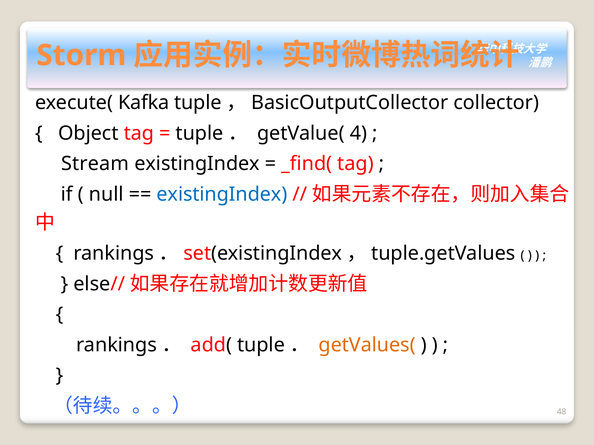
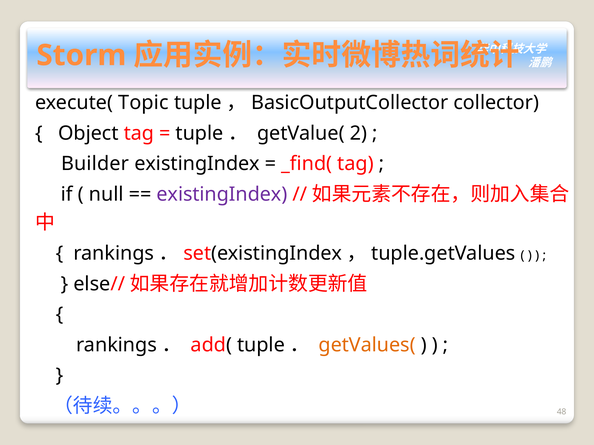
Kafka: Kafka -> Topic (143, 103)
4: 4 -> 2 (358, 133)
Stream: Stream -> Builder (95, 164)
existingIndex colour: blue -> purple (222, 195)
